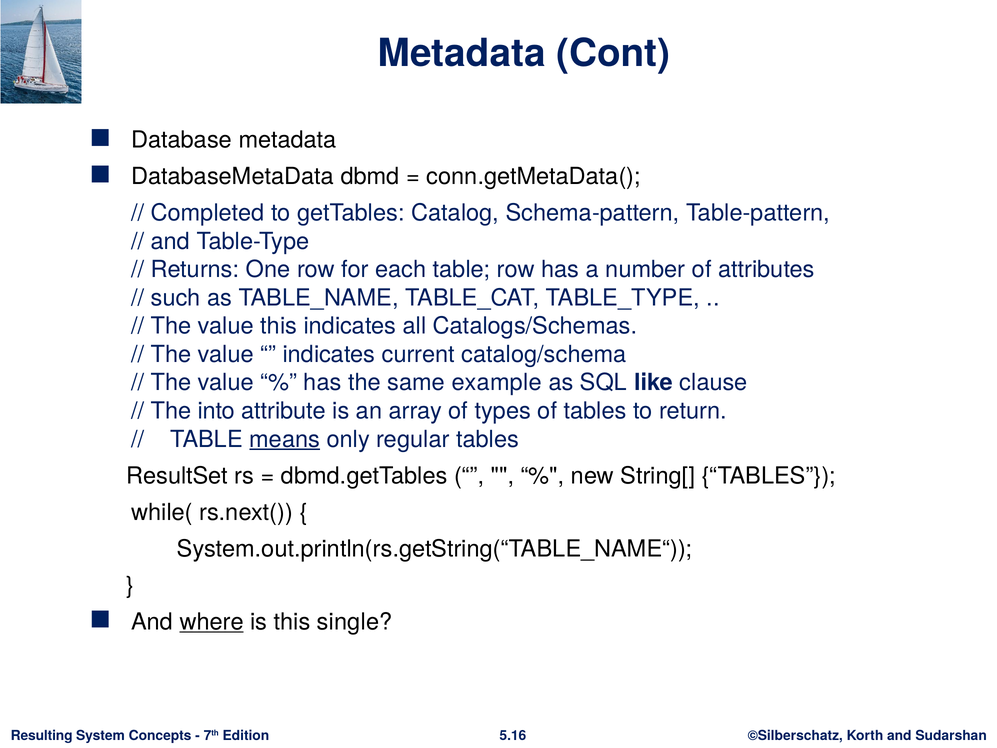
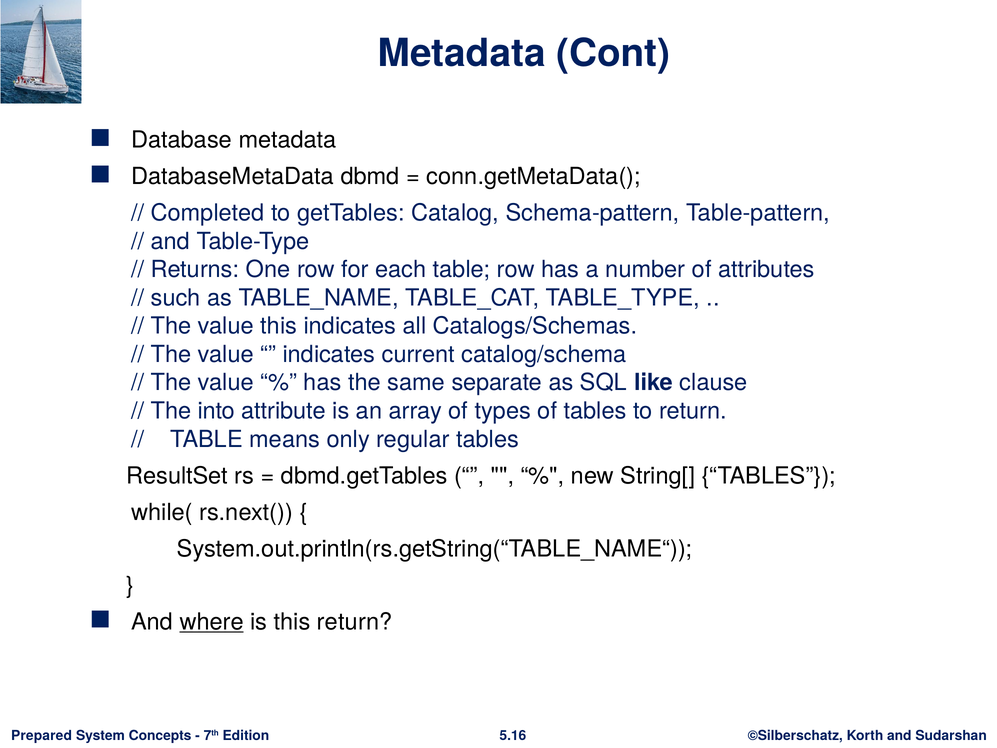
example: example -> separate (497, 383)
means underline: present -> none (285, 439)
this single: single -> return (355, 622)
Resulting: Resulting -> Prepared (42, 735)
